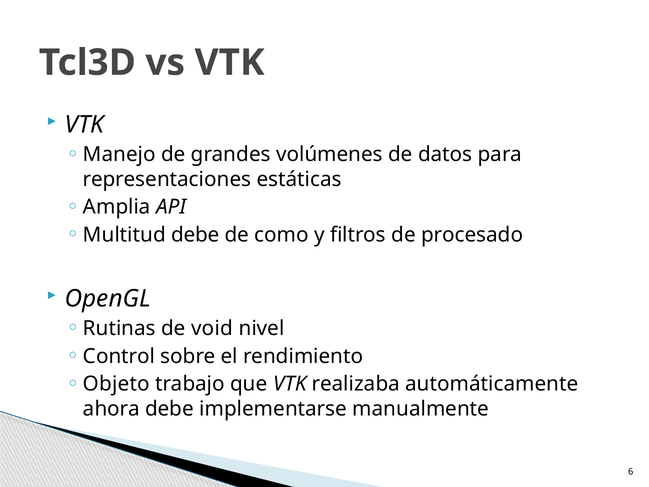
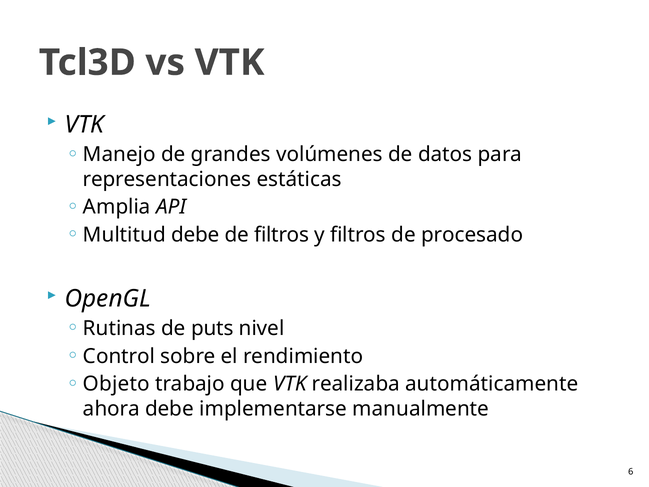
de como: como -> filtros (282, 235)
void: void -> puts (212, 328)
